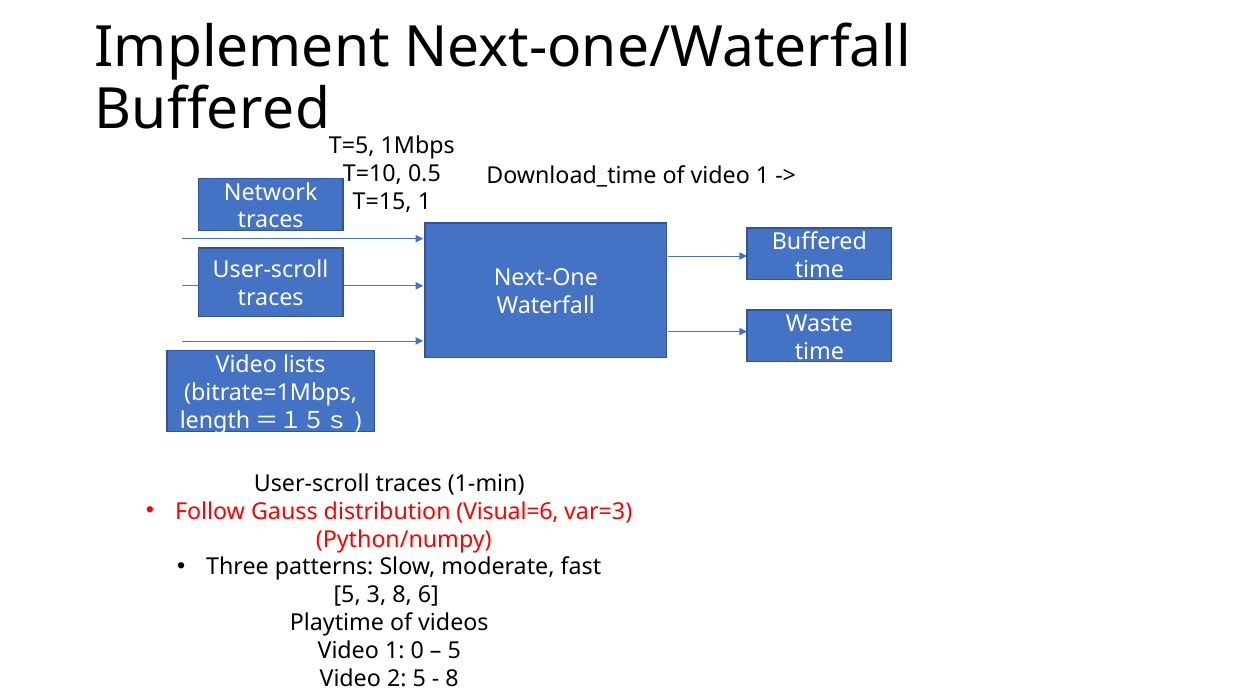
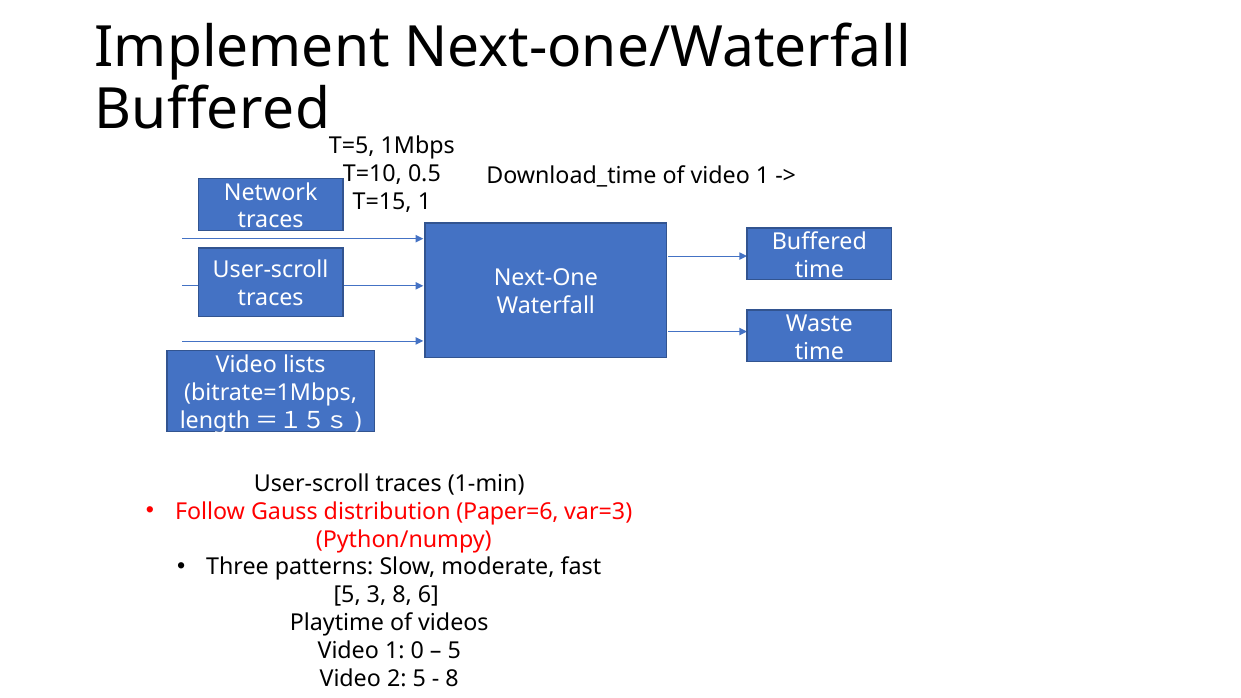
Visual=6: Visual=6 -> Paper=6 (508, 511)
